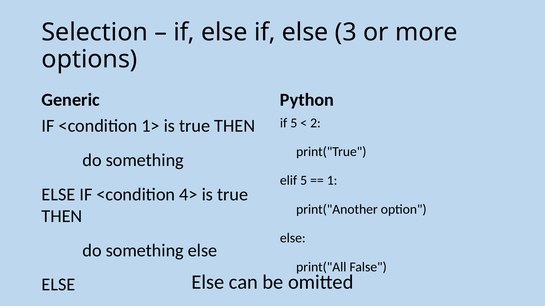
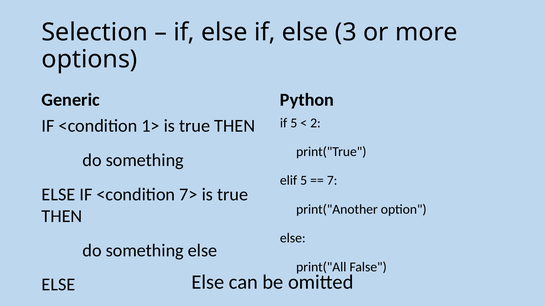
1: 1 -> 7 (332, 181)
4>: 4> -> 7> (188, 195)
